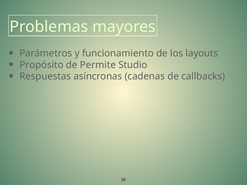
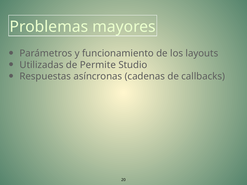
Propósito: Propósito -> Utilizadas (42, 65)
